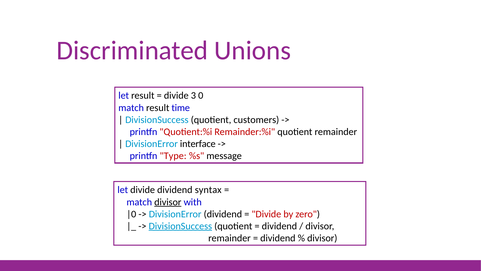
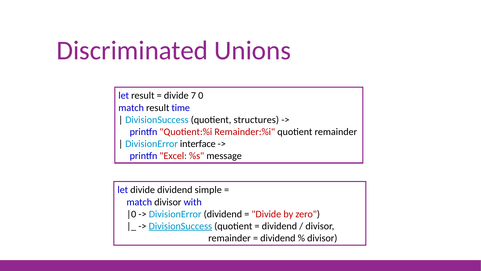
3: 3 -> 7 (193, 96)
customers: customers -> structures (256, 120)
Type: Type -> Excel (173, 156)
syntax: syntax -> simple (208, 190)
divisor underline: present -> none (168, 202)
